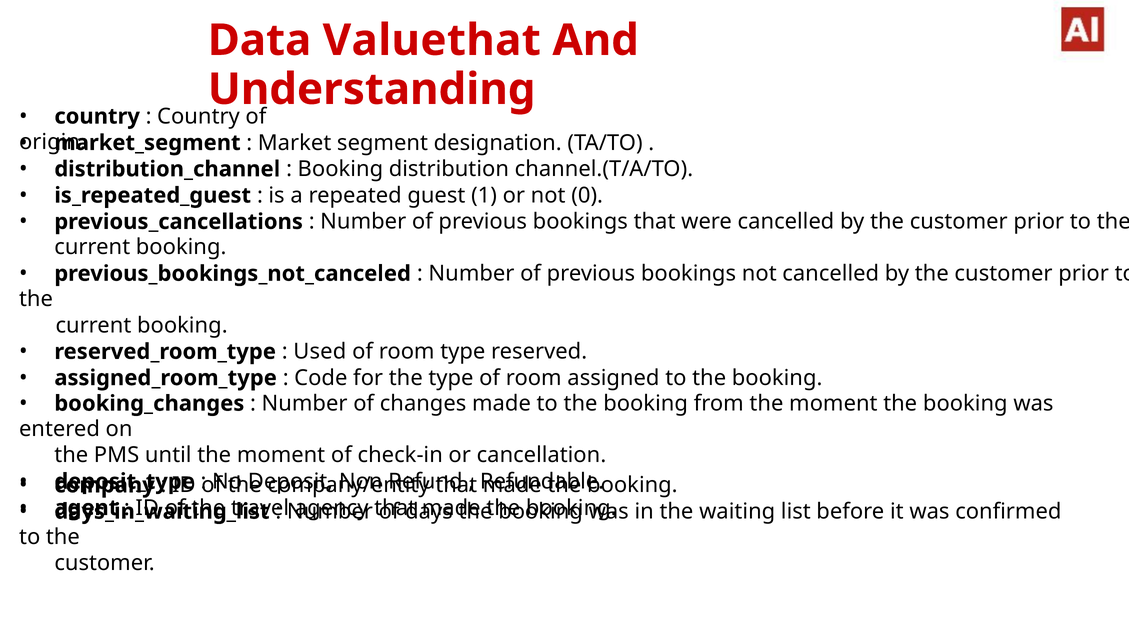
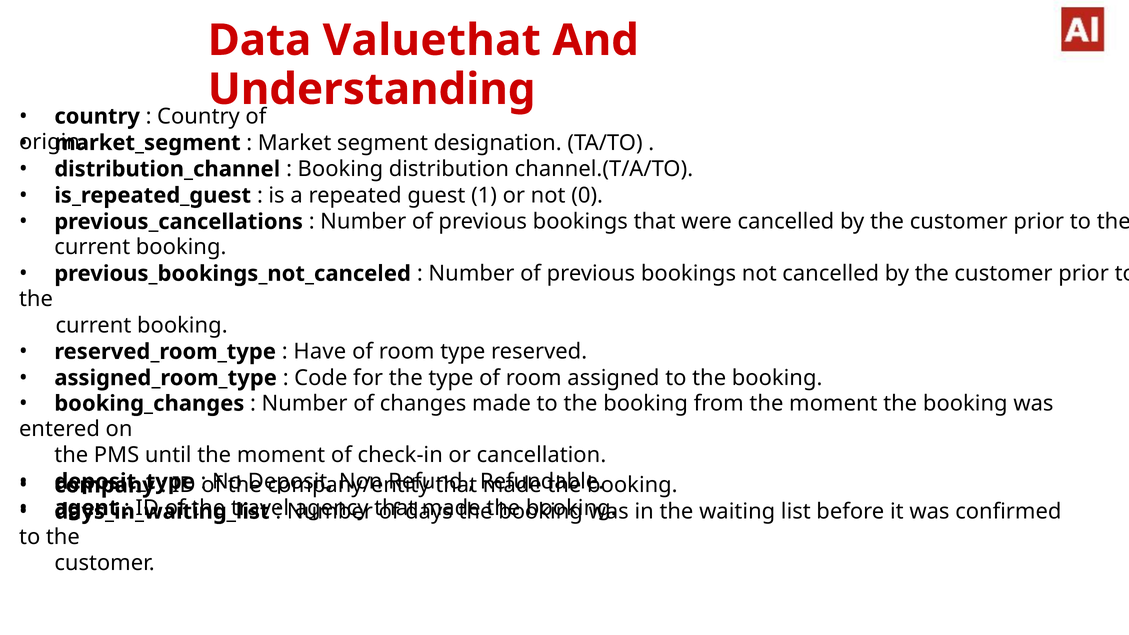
Used: Used -> Have (320, 352)
